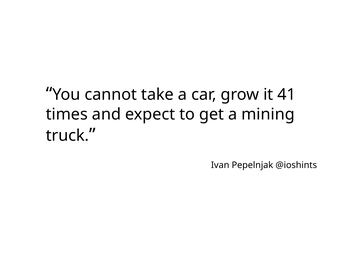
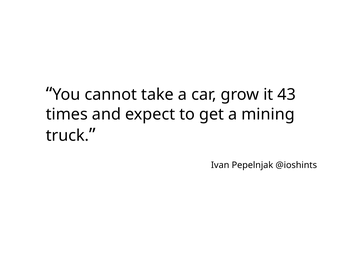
41: 41 -> 43 (287, 95)
